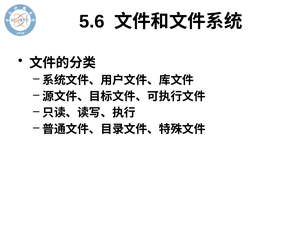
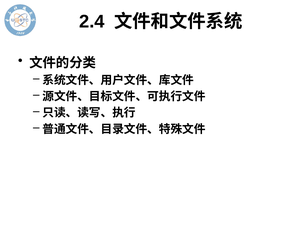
5.6: 5.6 -> 2.4 (92, 21)
